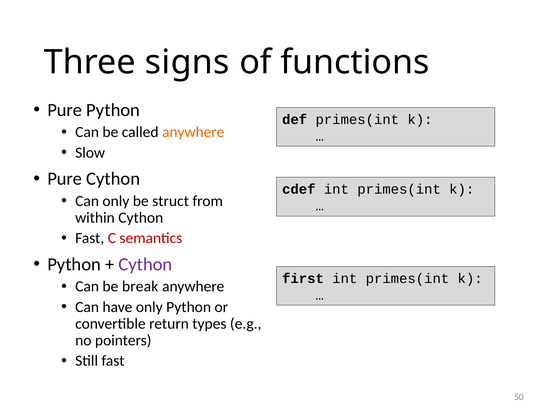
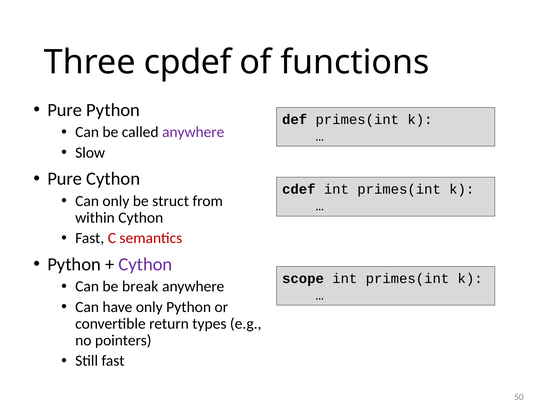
signs: signs -> cpdef (188, 62)
anywhere colour: orange -> purple (193, 132)
first: first -> scope (303, 279)
